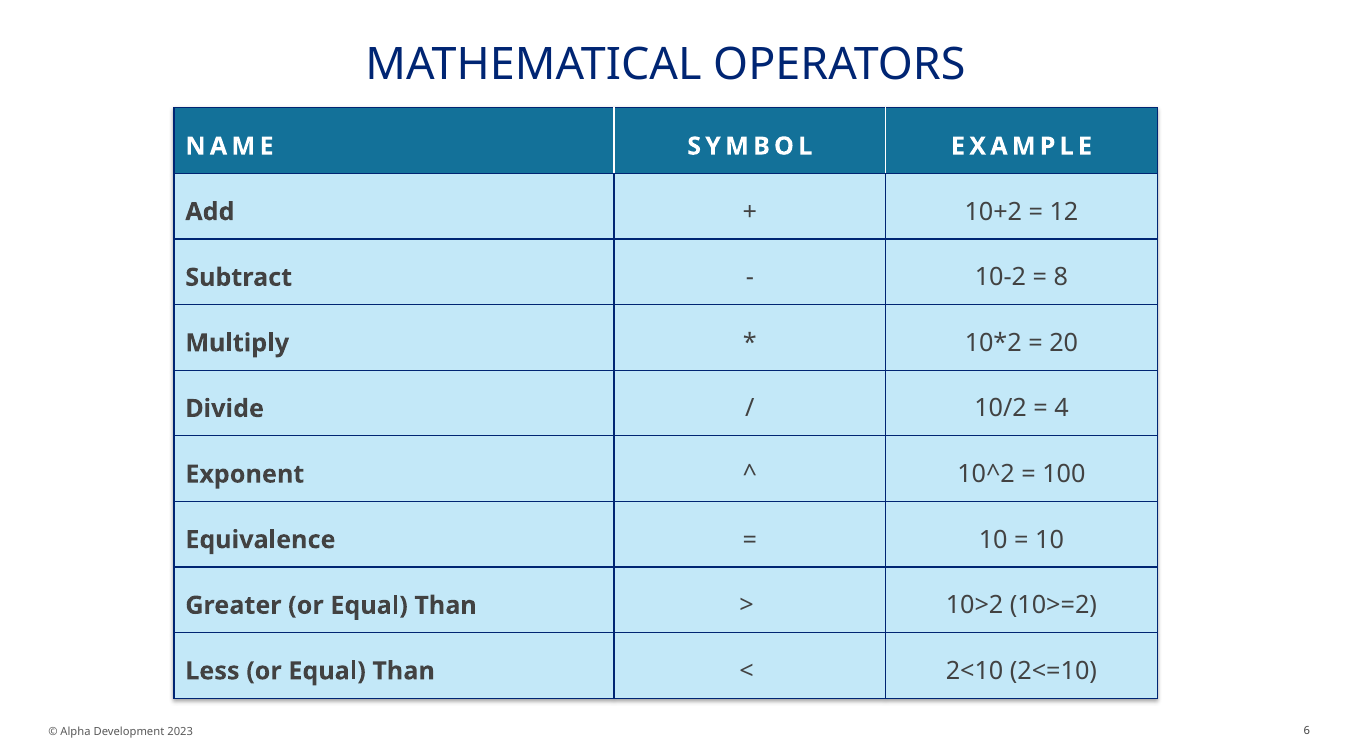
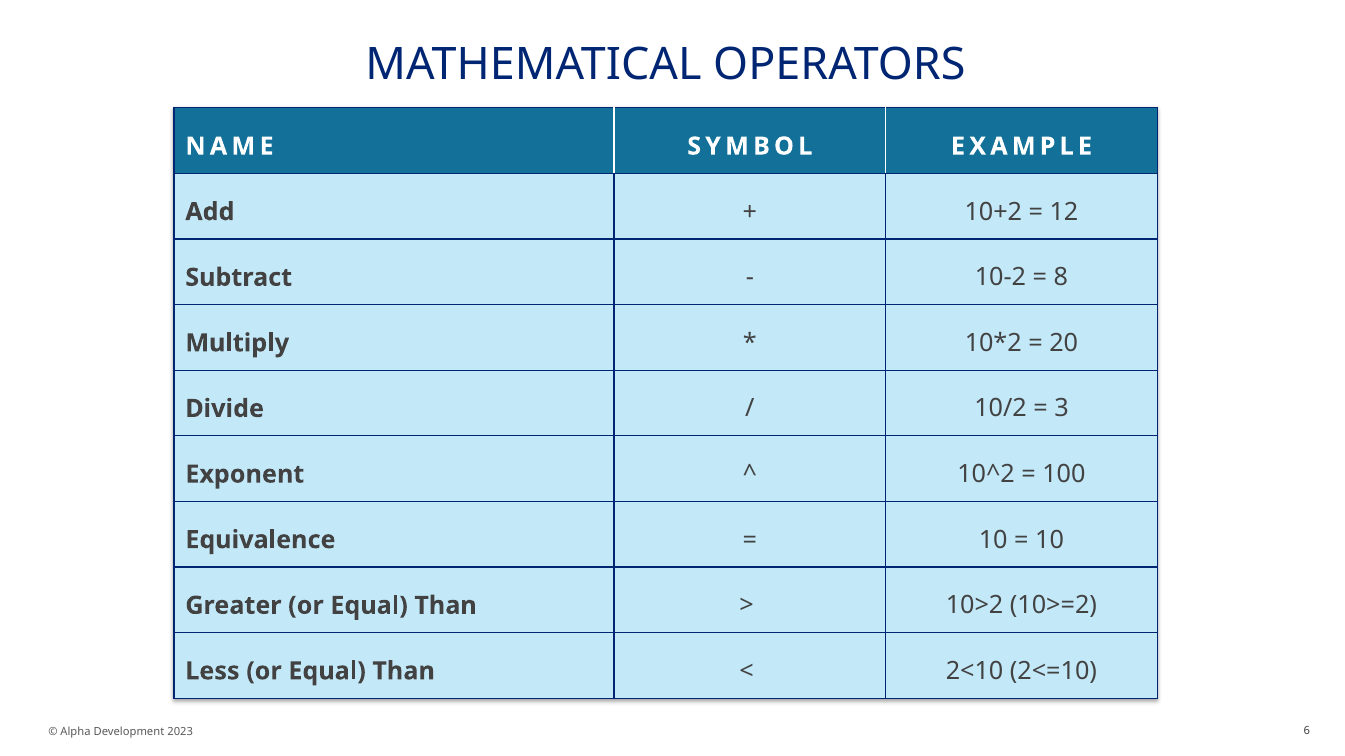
4: 4 -> 3 (1062, 409)
